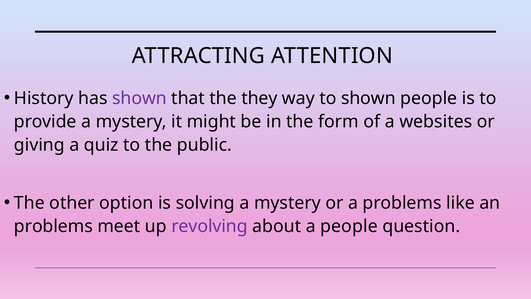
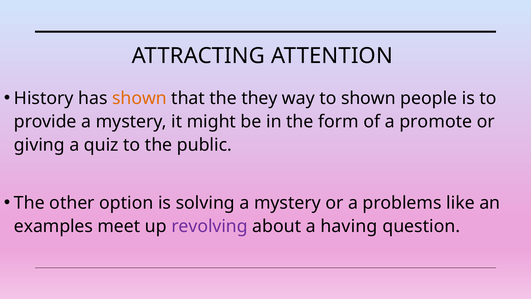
shown colour: purple -> orange (139, 98)
websites: websites -> promote (436, 122)
problems: problems -> examples (53, 226)
a people: people -> having (349, 226)
